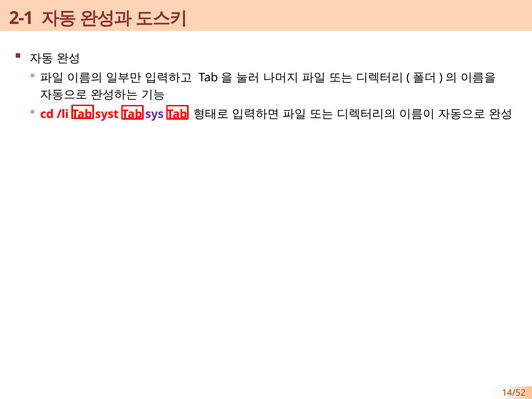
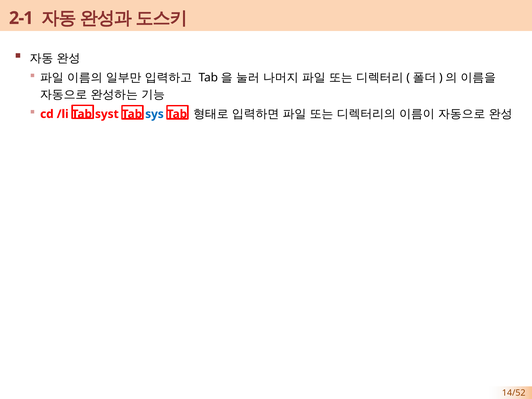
sys colour: purple -> blue (154, 114)
